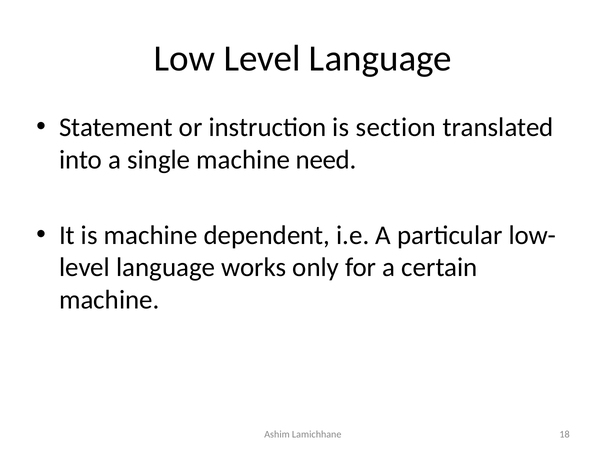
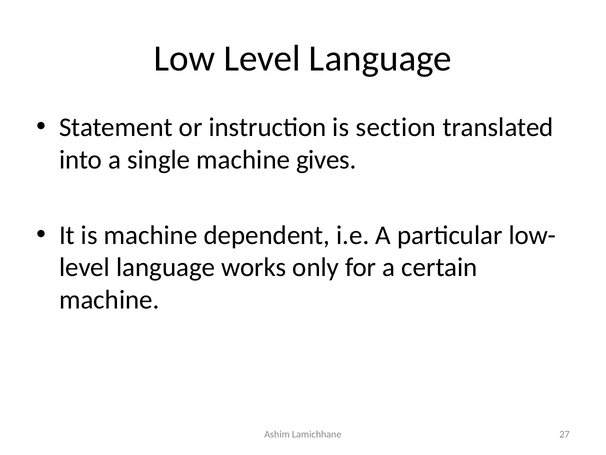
need: need -> gives (326, 159)
18: 18 -> 27 (565, 434)
